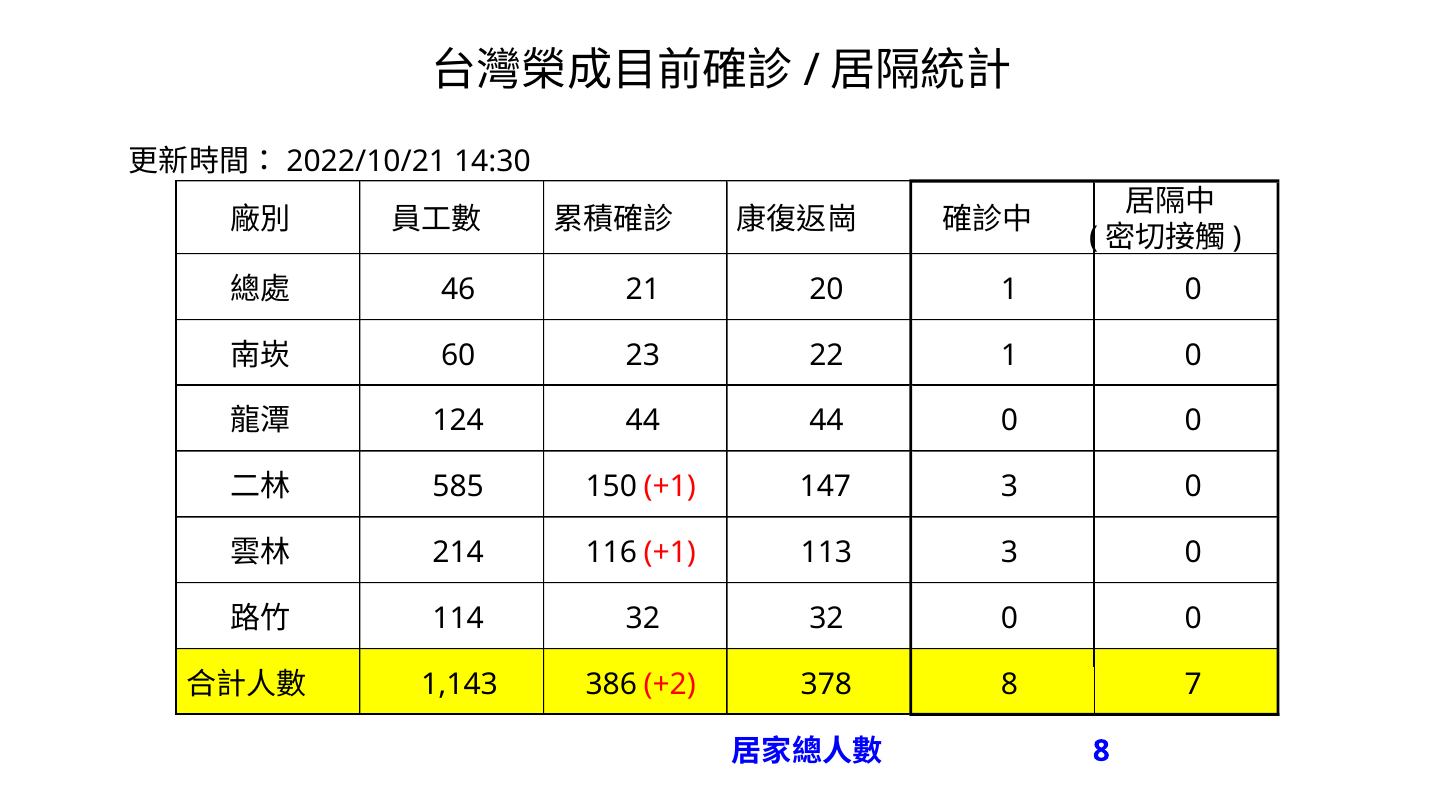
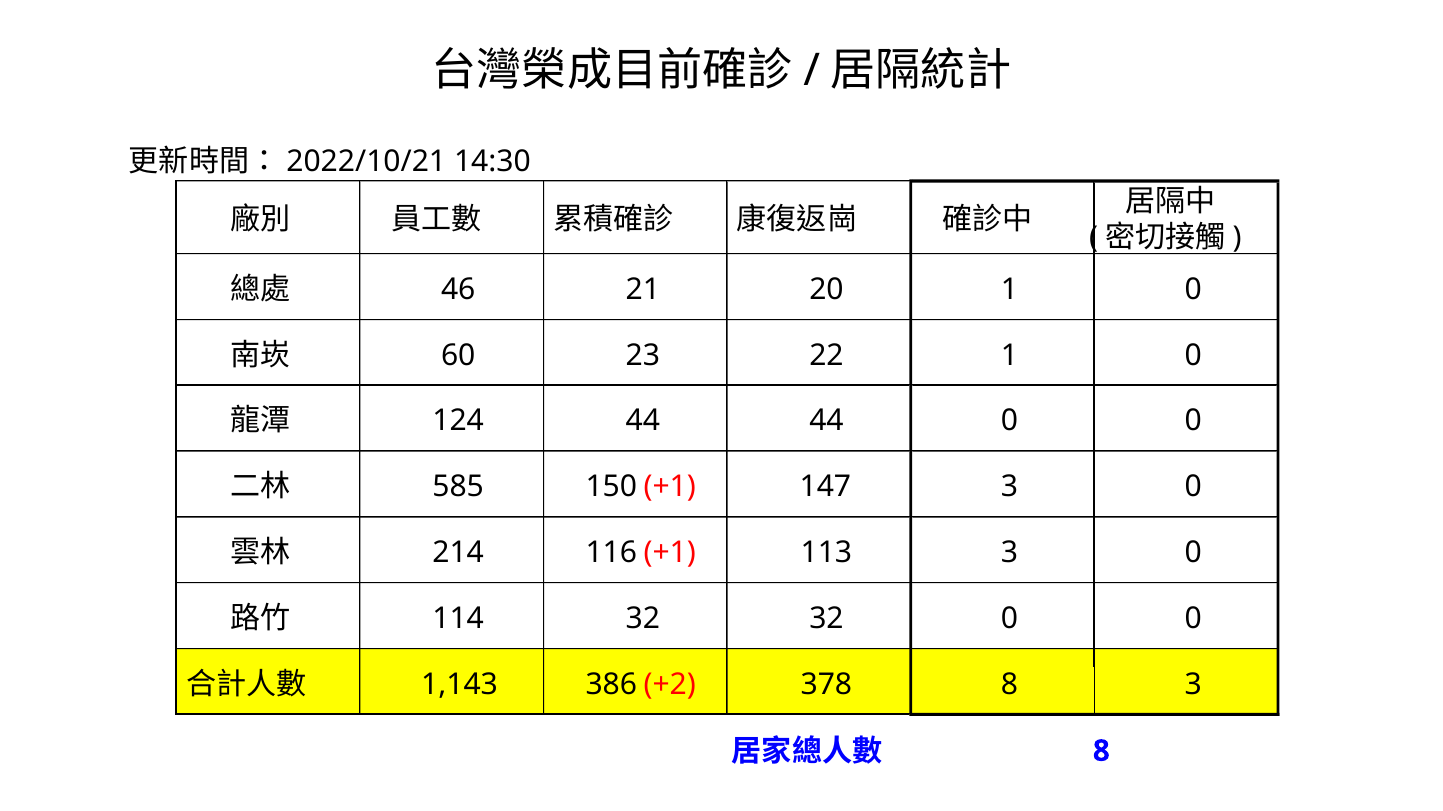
8 7: 7 -> 3 (1193, 685)
